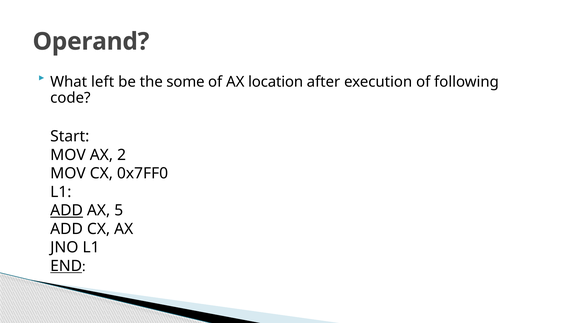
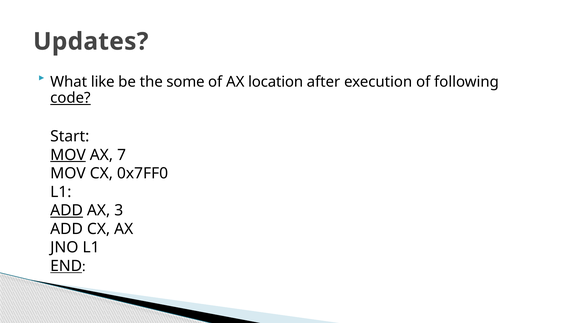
Operand: Operand -> Updates (91, 42)
left: left -> like (103, 82)
code underline: none -> present (70, 98)
MOV underline: none -> present (68, 155)
2: 2 -> 7 (122, 155)
5: 5 -> 3 (119, 211)
